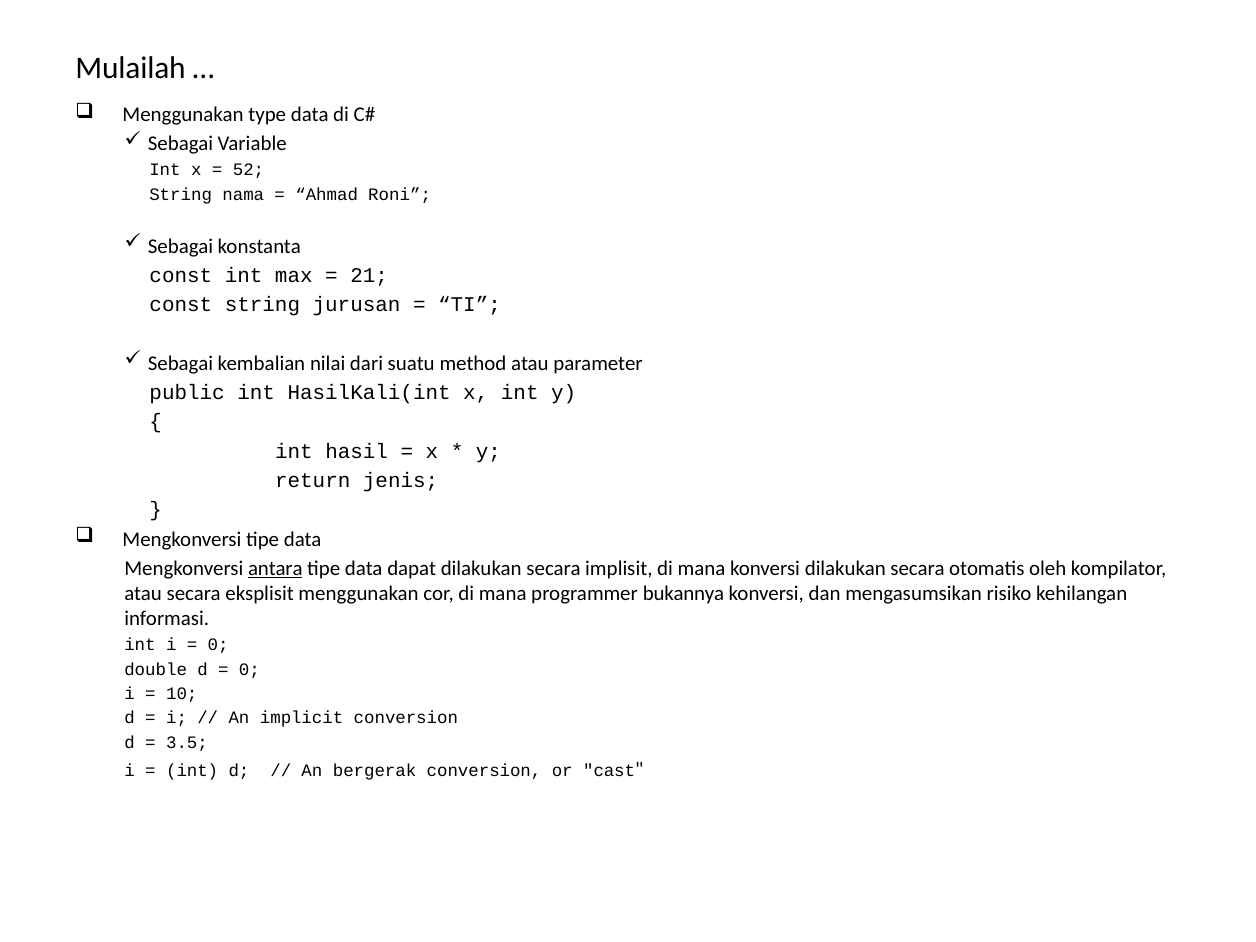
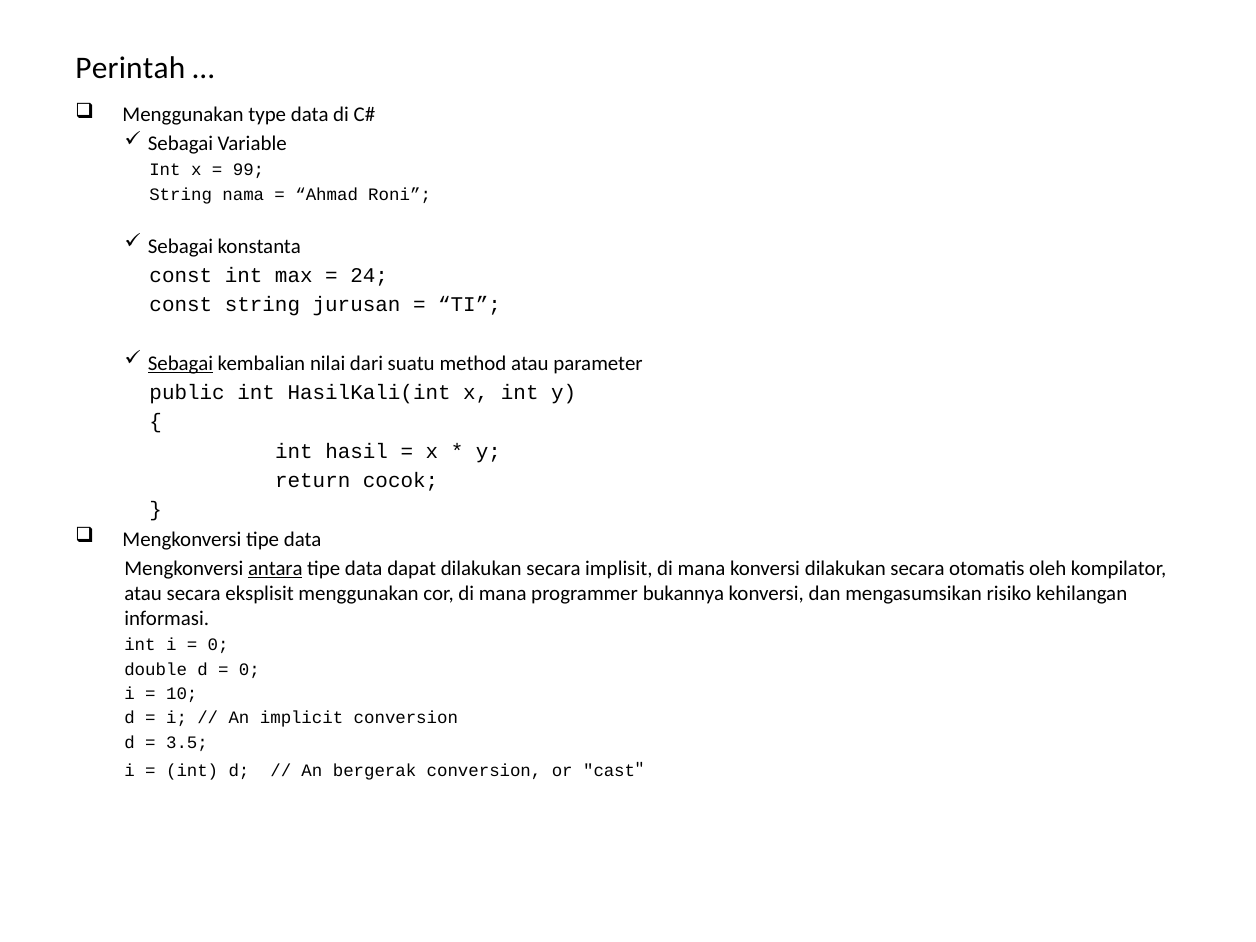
Mulailah: Mulailah -> Perintah (130, 68)
52: 52 -> 99 (248, 170)
21: 21 -> 24 (369, 275)
Sebagai underline: none -> present (181, 363)
jenis: jenis -> cocok (401, 481)
